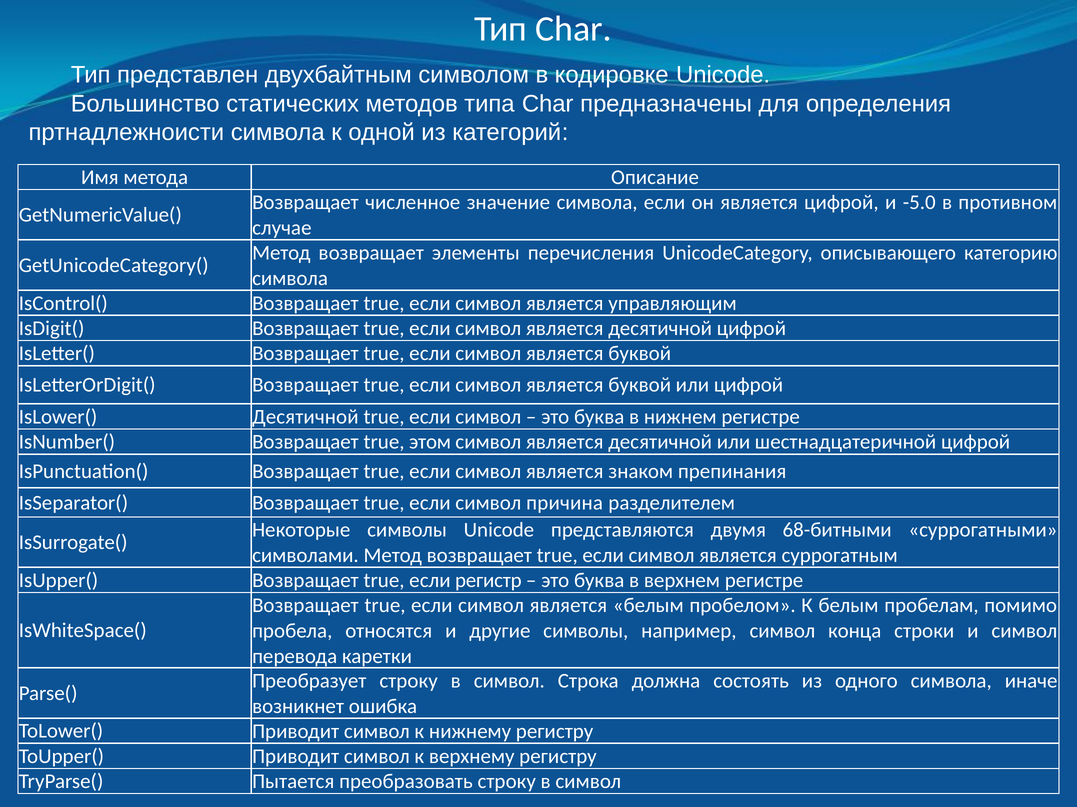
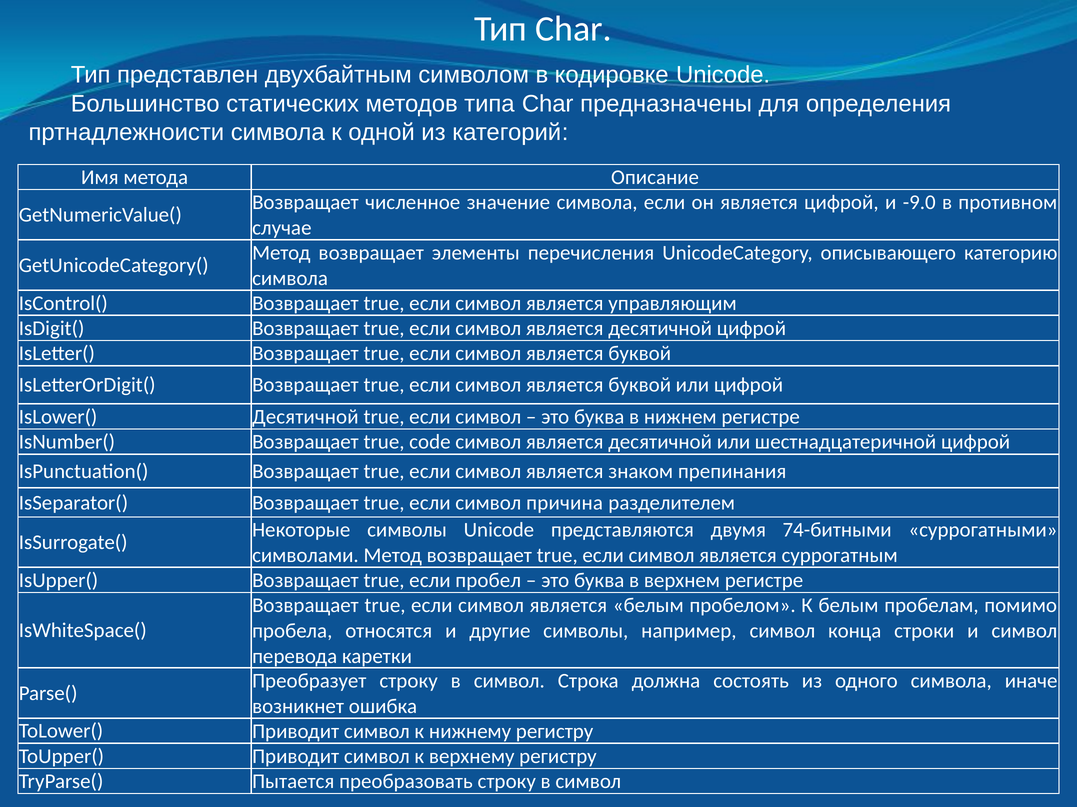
-5.0: -5.0 -> -9.0 (919, 203)
этом: этом -> code (430, 442)
68-битными: 68-битными -> 74-битными (837, 530)
регистр: регистр -> пробел (488, 581)
